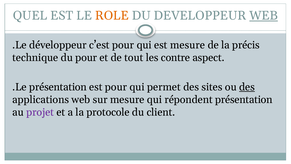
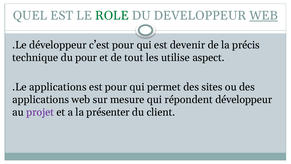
ROLE colour: orange -> green (112, 16)
est mesure: mesure -> devenir (188, 45)
contre: contre -> utilise (175, 57)
.Le présentation: présentation -> applications (58, 87)
des underline: present -> none (247, 87)
répondent présentation: présentation -> développeur (244, 99)
protocole: protocole -> présenter (108, 112)
